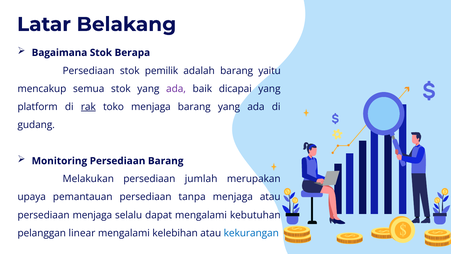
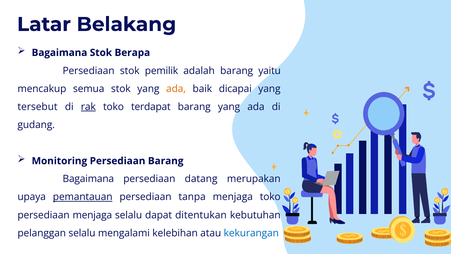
ada colour: purple -> orange (176, 89)
platform: platform -> tersebut (38, 107)
toko menjaga: menjaga -> terdapat (151, 107)
Melakukan: Melakukan -> Bagaimana (88, 179)
jumlah: jumlah -> datang (201, 179)
pemantauan underline: none -> present (83, 197)
menjaga atau: atau -> toko (270, 197)
dapat mengalami: mengalami -> ditentukan (201, 215)
pelanggan linear: linear -> selalu (82, 233)
